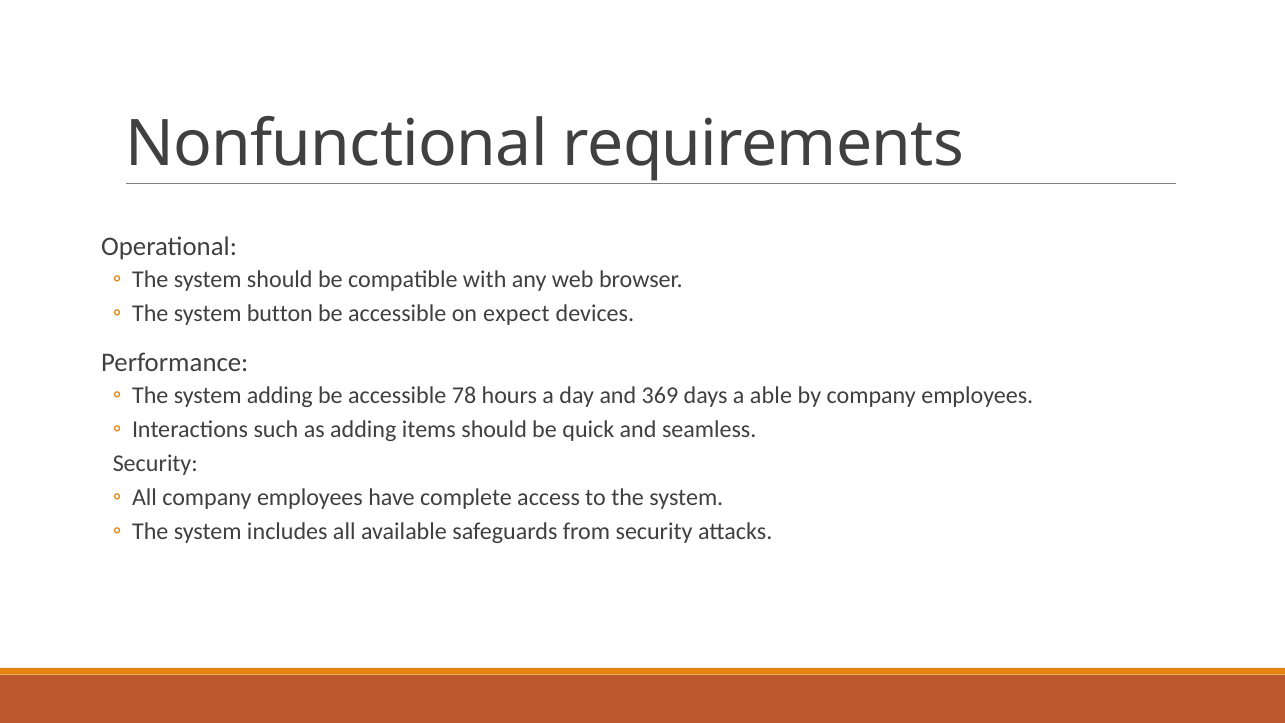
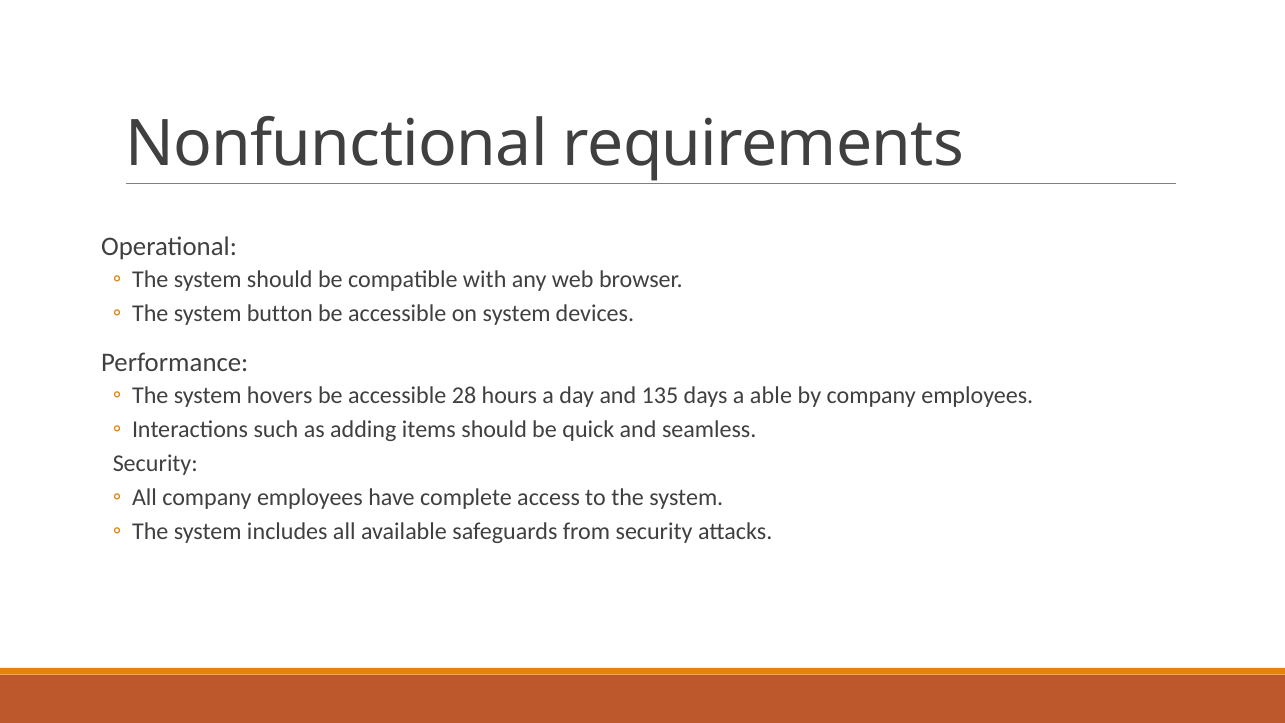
on expect: expect -> system (517, 314)
system adding: adding -> hovers (280, 395)
78: 78 -> 28 (464, 395)
369: 369 -> 135 (660, 395)
